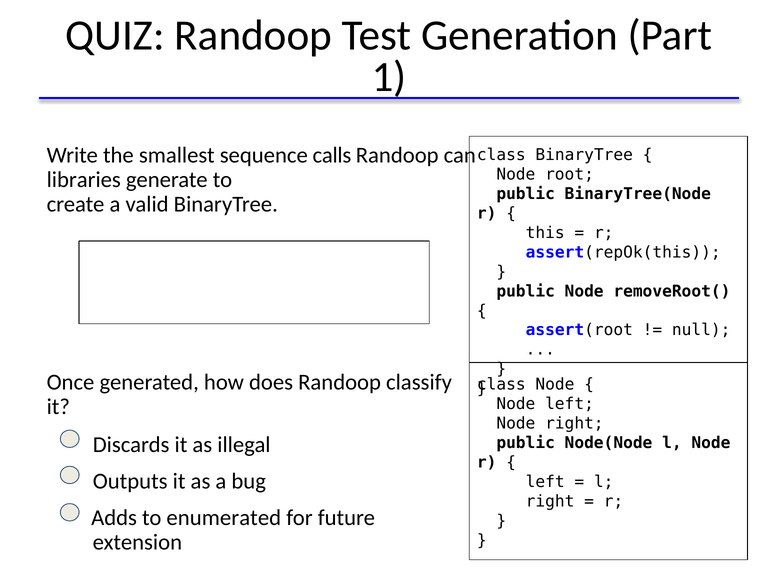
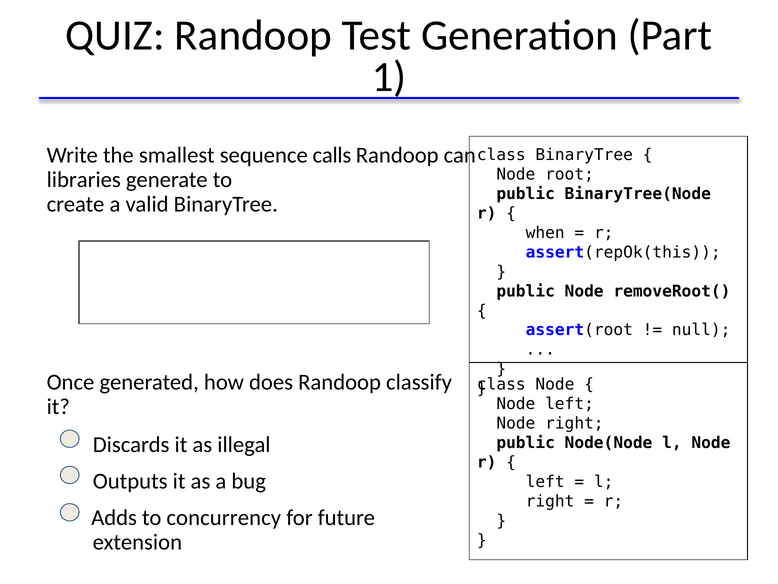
this: this -> when (545, 233)
enumerated: enumerated -> concurrency (224, 517)
